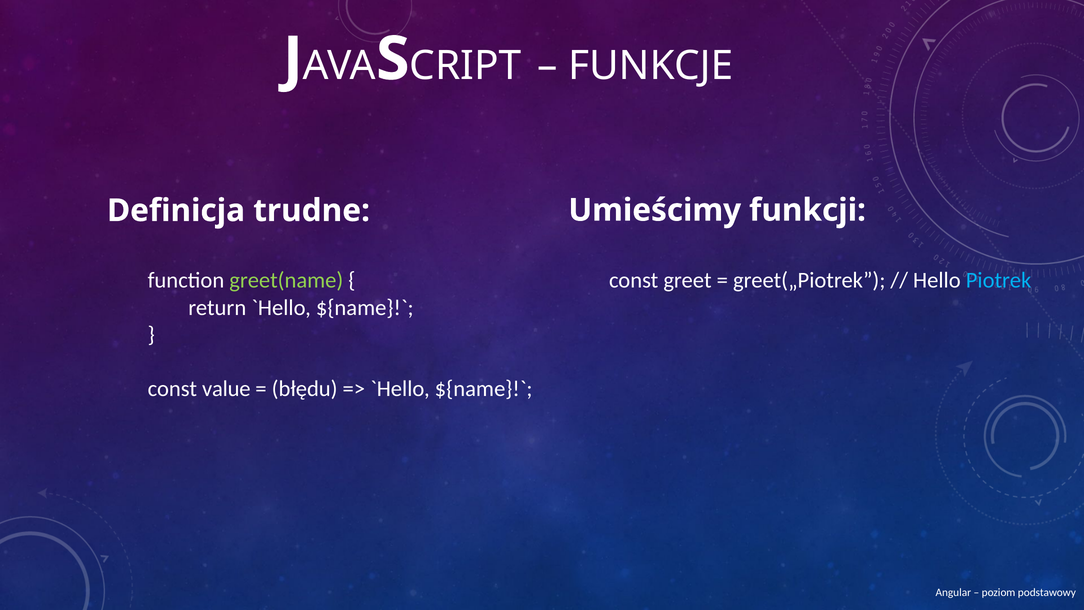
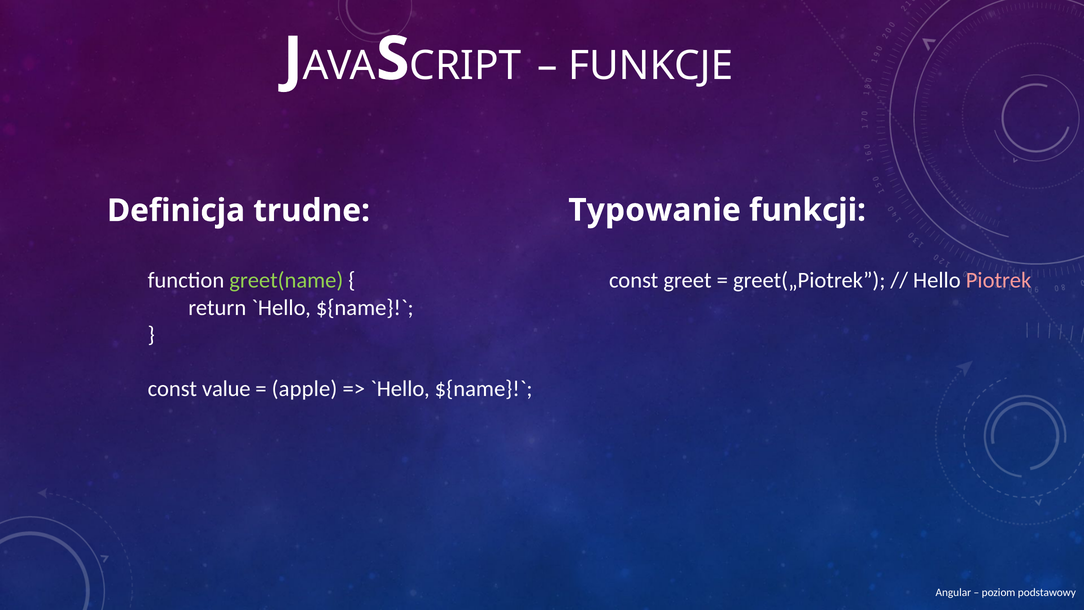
Umieścimy: Umieścimy -> Typowanie (655, 210)
Piotrek colour: light blue -> pink (999, 280)
błędu: błędu -> apple (305, 389)
